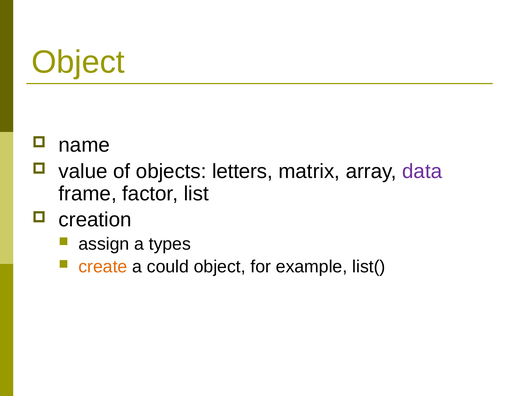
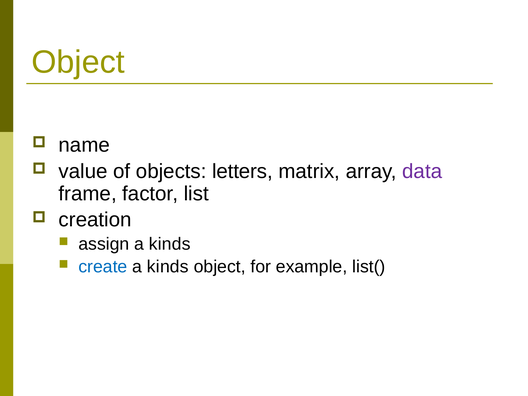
assign a types: types -> kinds (170, 244)
create colour: orange -> blue (103, 267)
could: could -> kinds (168, 267)
